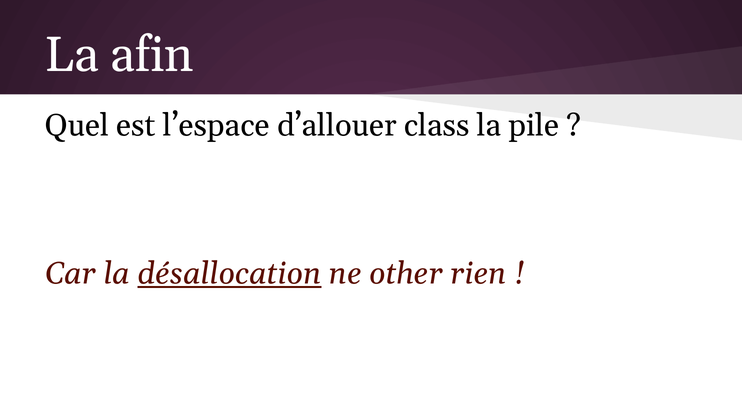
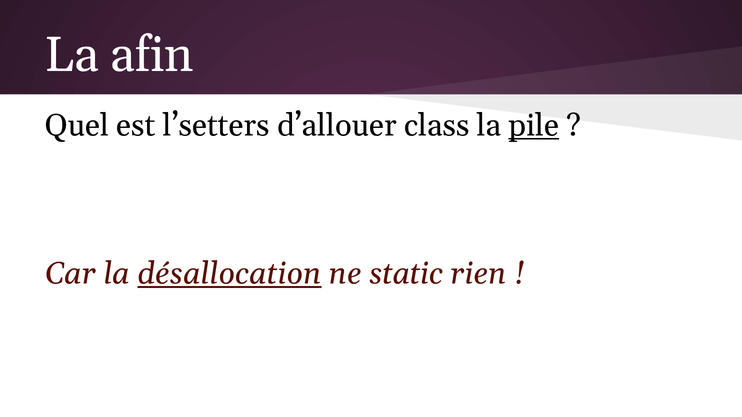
l’espace: l’espace -> l’setters (216, 126)
pile underline: none -> present (534, 126)
other: other -> static (406, 274)
